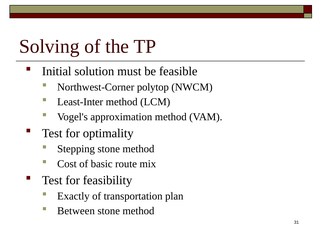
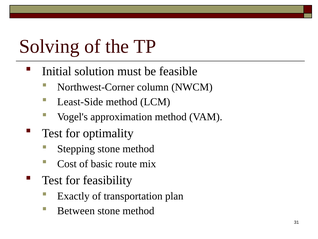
polytop: polytop -> column (153, 87)
Least-Inter: Least-Inter -> Least-Side (80, 102)
